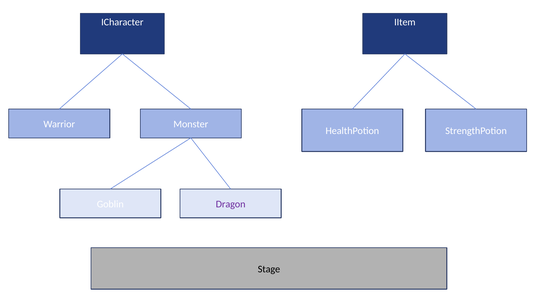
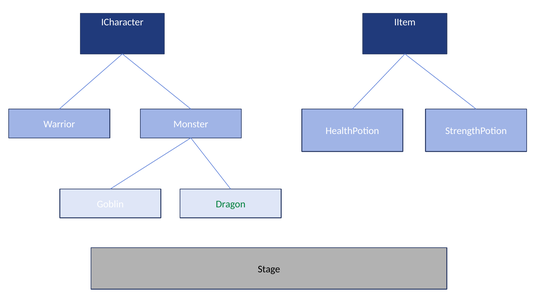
Dragon colour: purple -> green (231, 204)
